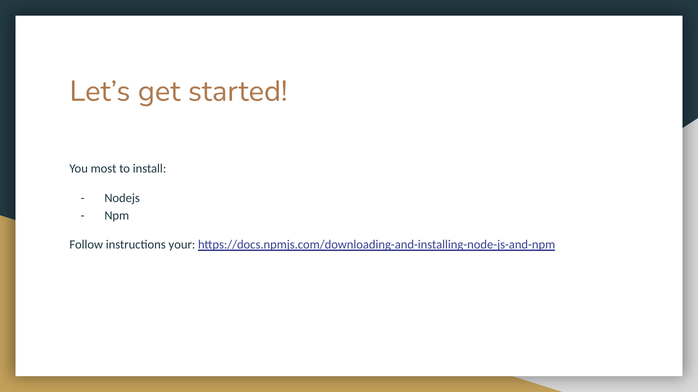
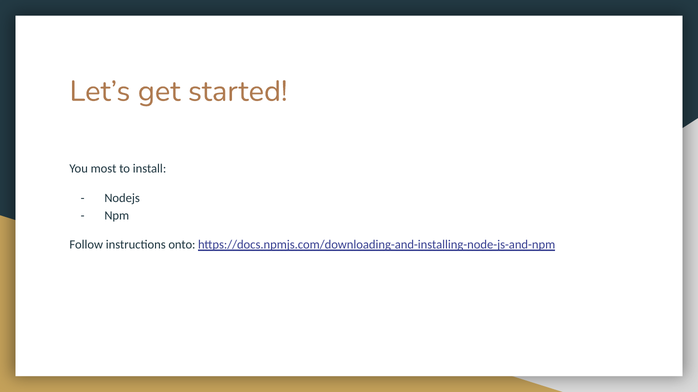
your: your -> onto (182, 245)
